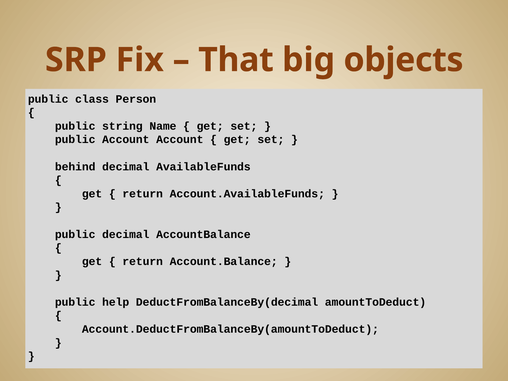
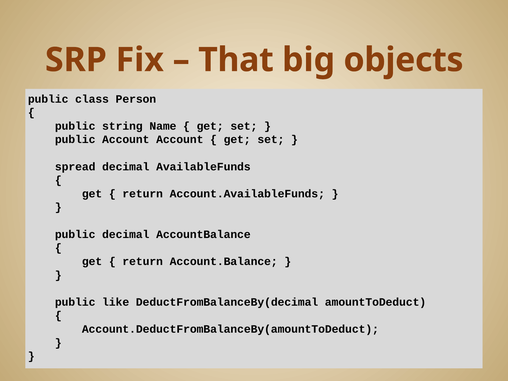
behind: behind -> spread (75, 167)
help: help -> like (116, 302)
